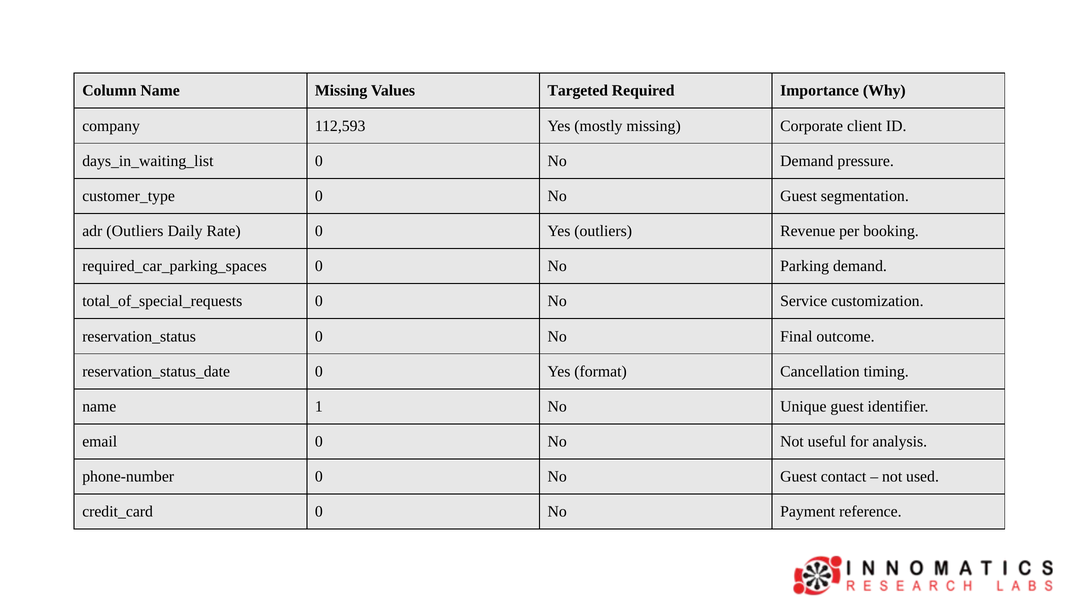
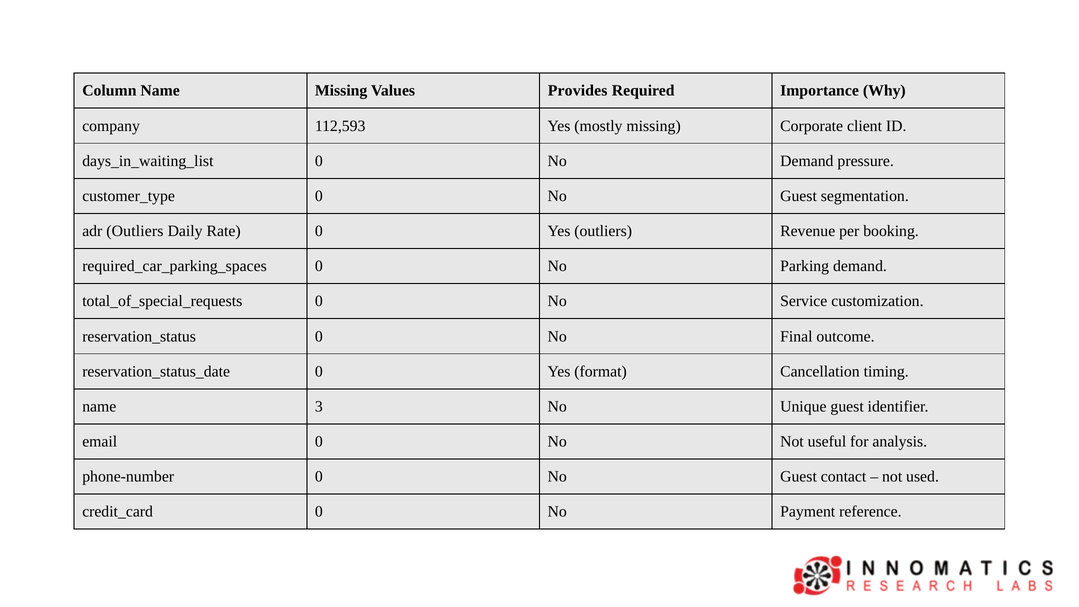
Targeted: Targeted -> Provides (578, 91)
1: 1 -> 3 (319, 406)
